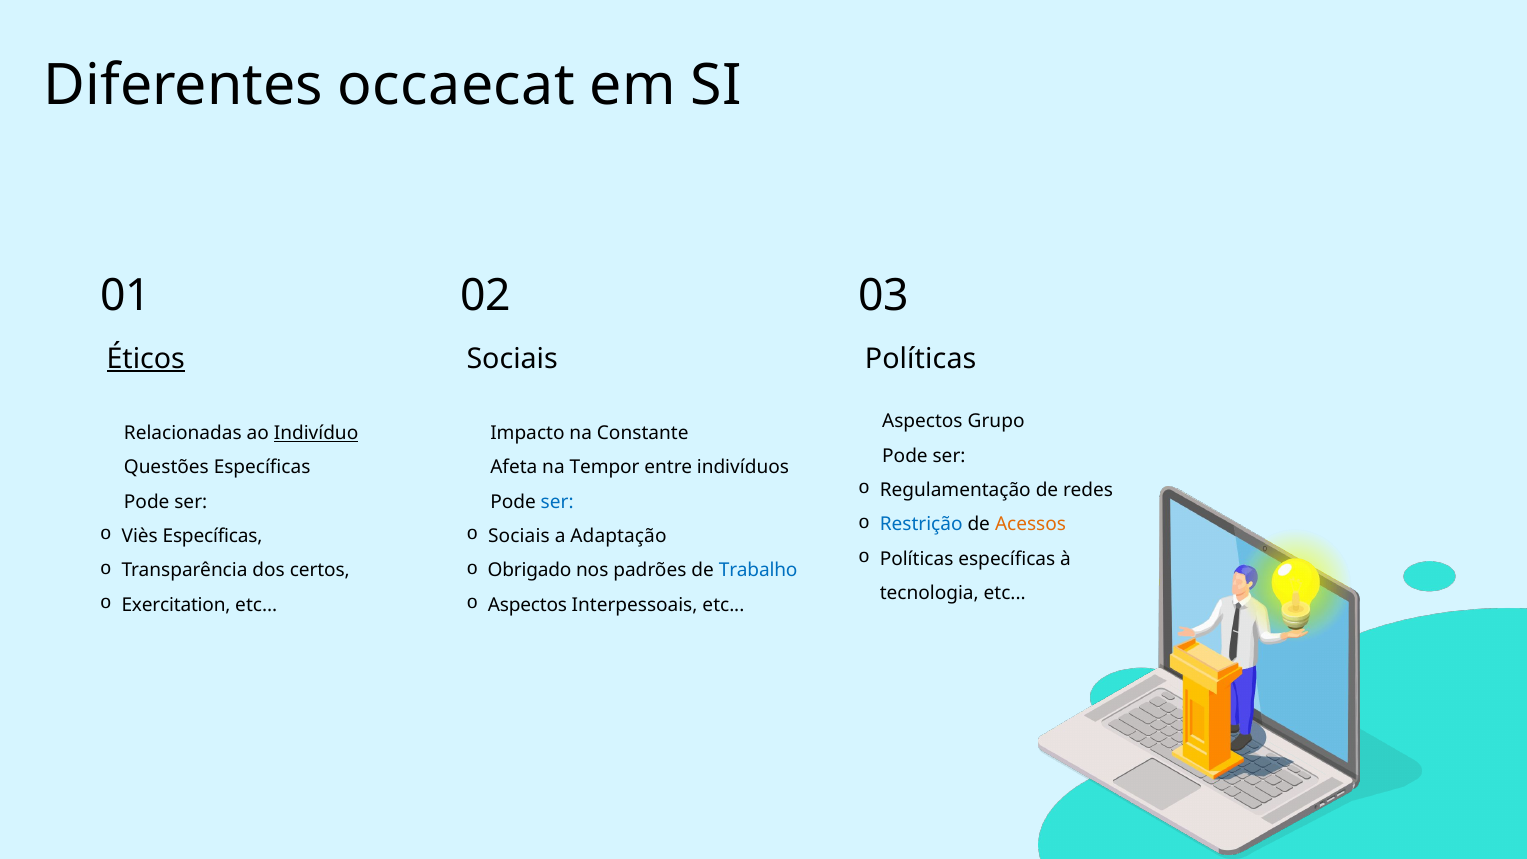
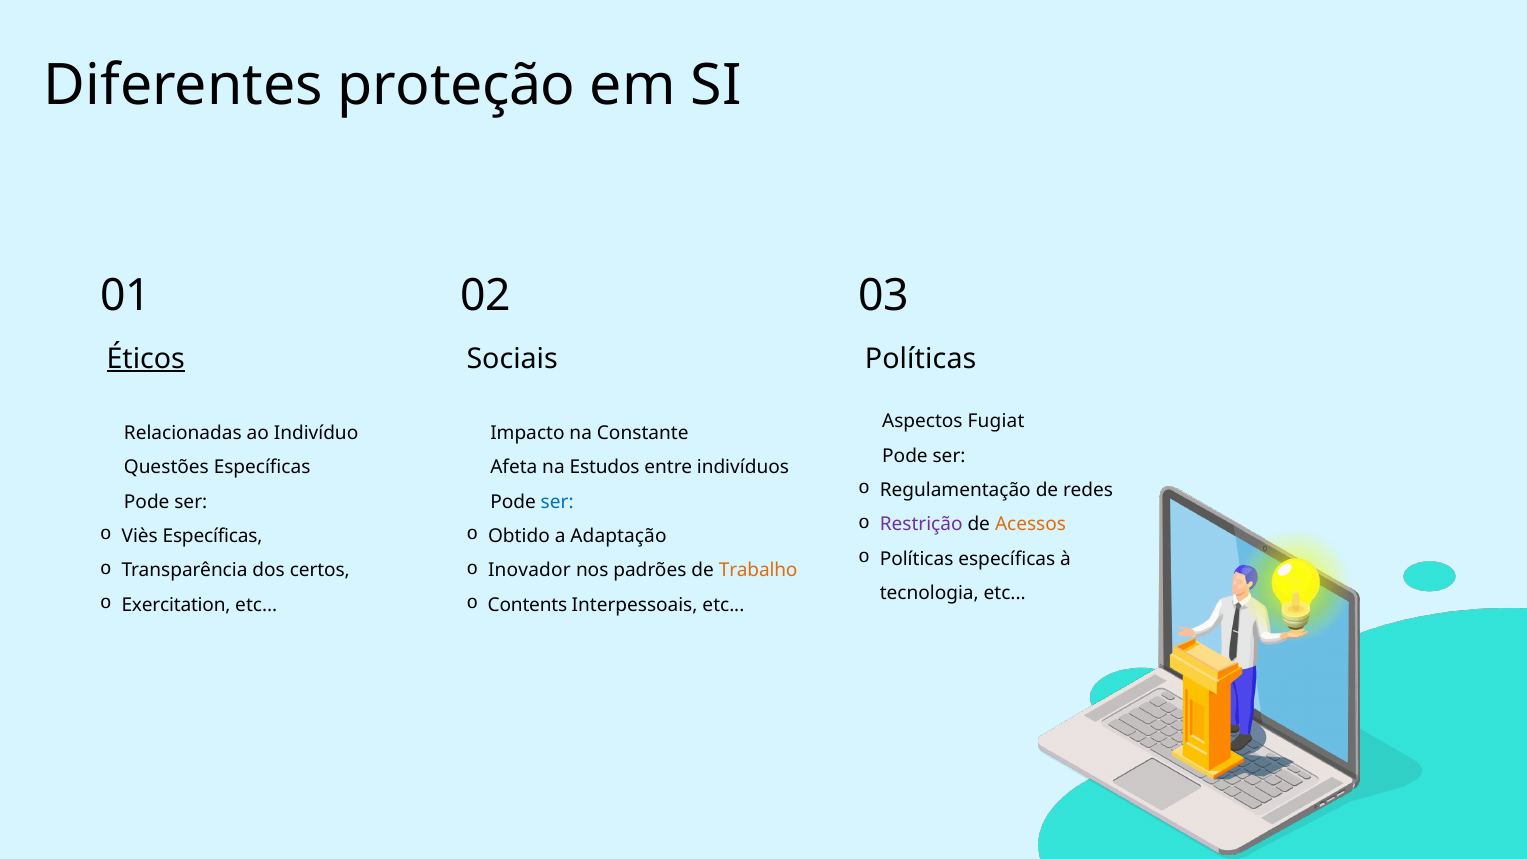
occaecat: occaecat -> proteção (457, 86)
Grupo: Grupo -> Fugiat (996, 422)
Indivíduo underline: present -> none (316, 433)
Tempor: Tempor -> Estudos (605, 467)
Restrição colour: blue -> purple (921, 525)
Sociais: Sociais -> Obtido (519, 536)
Obrigado: Obrigado -> Inovador (529, 570)
Trabalho colour: blue -> orange (758, 570)
Aspectos: Aspectos -> Contents (527, 605)
